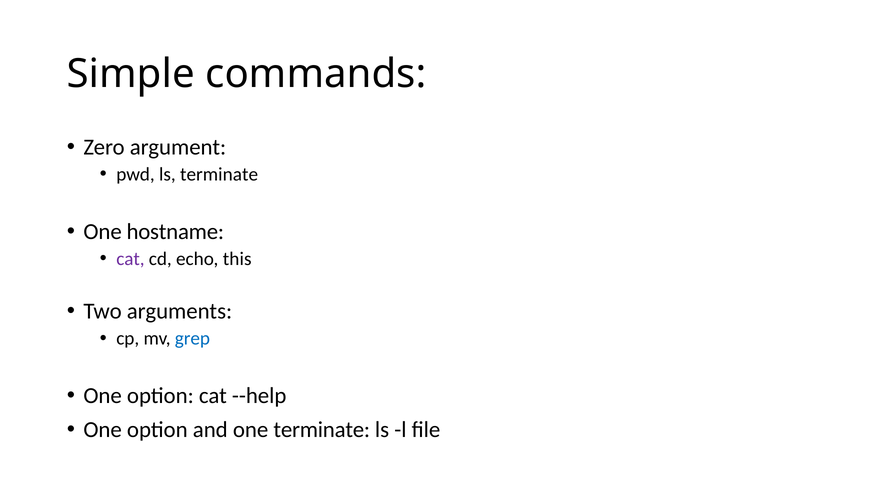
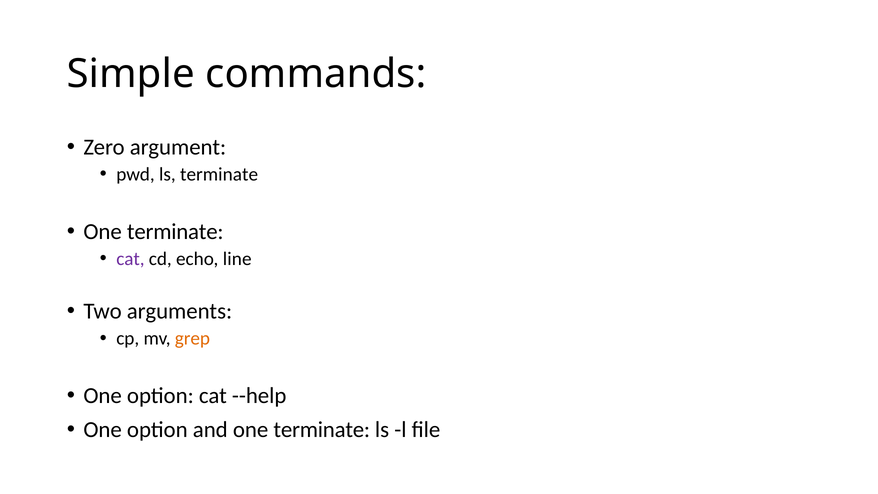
hostname: hostname -> terminate (175, 231)
this: this -> line (237, 259)
grep colour: blue -> orange (192, 339)
